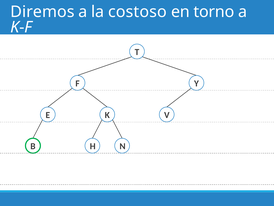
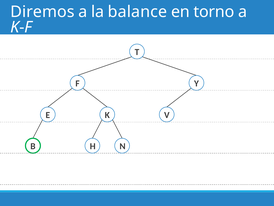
costoso: costoso -> balance (137, 12)
